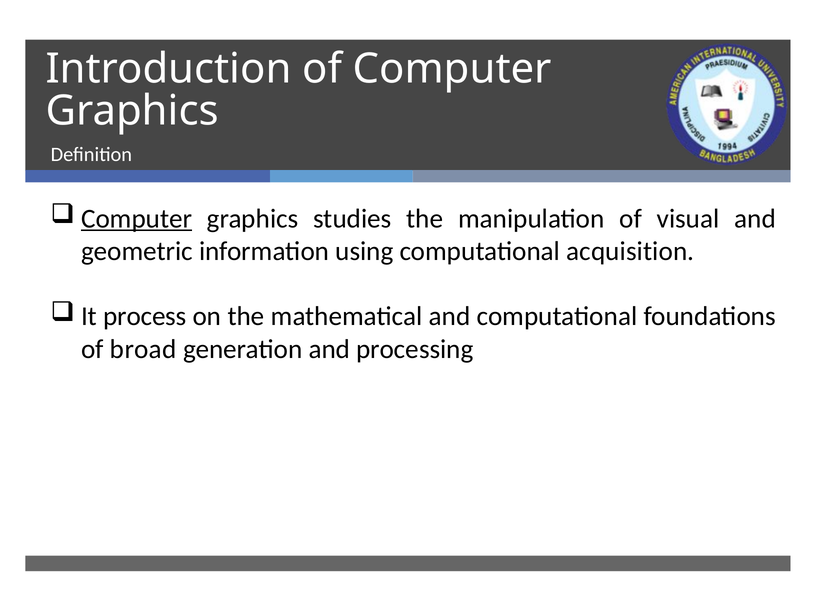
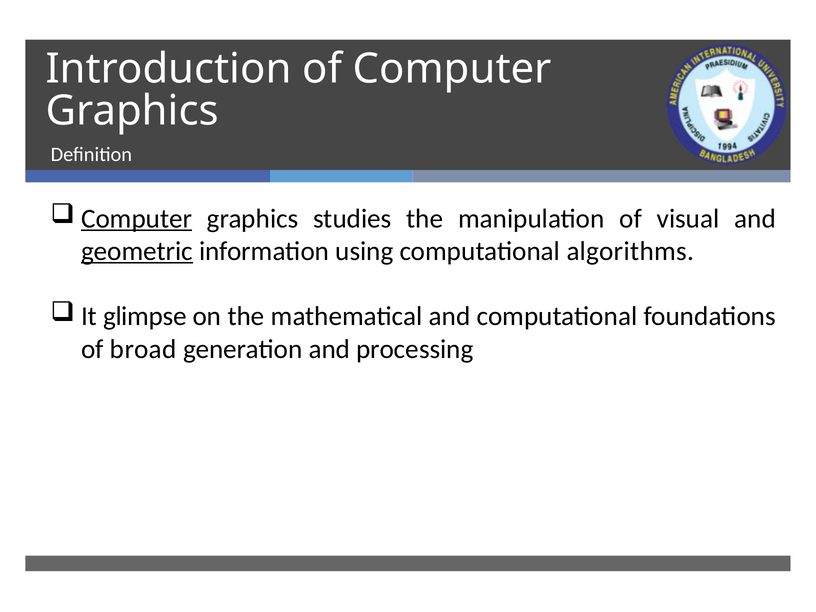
geometric underline: none -> present (137, 251)
acquisition: acquisition -> algorithms (630, 251)
process: process -> glimpse (145, 316)
